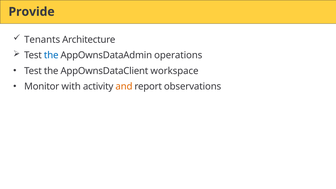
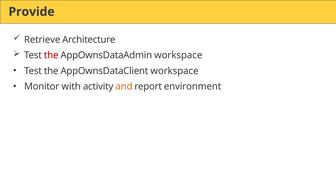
Tenants: Tenants -> Retrieve (42, 40)
the colour: blue -> red (51, 55)
AppOwnsDataAdmin operations: operations -> workspace (178, 55)
observations: observations -> environment (193, 87)
